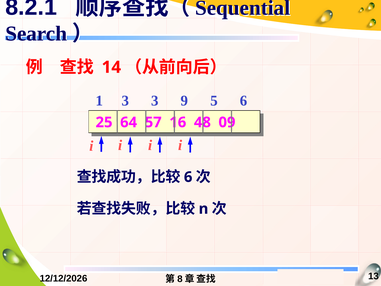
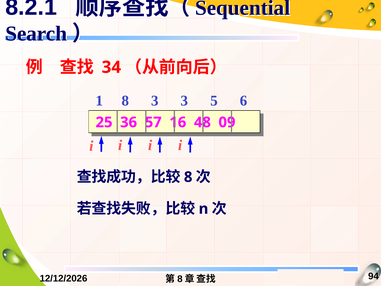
14: 14 -> 34 (111, 67)
1 3: 3 -> 8 (125, 101)
3 9: 9 -> 3 (184, 101)
64: 64 -> 36 (129, 122)
6: 6 -> 8 (188, 177)
13: 13 -> 94 (373, 276)
